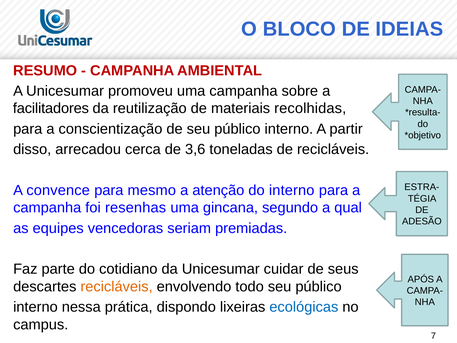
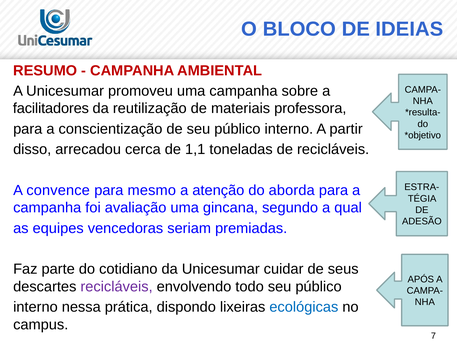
recolhidas: recolhidas -> professora (310, 108)
3,6: 3,6 -> 1,1 (195, 149)
do interno: interno -> aborda (292, 190)
resenhas: resenhas -> avaliação (136, 208)
recicláveis colour: orange -> purple (117, 286)
